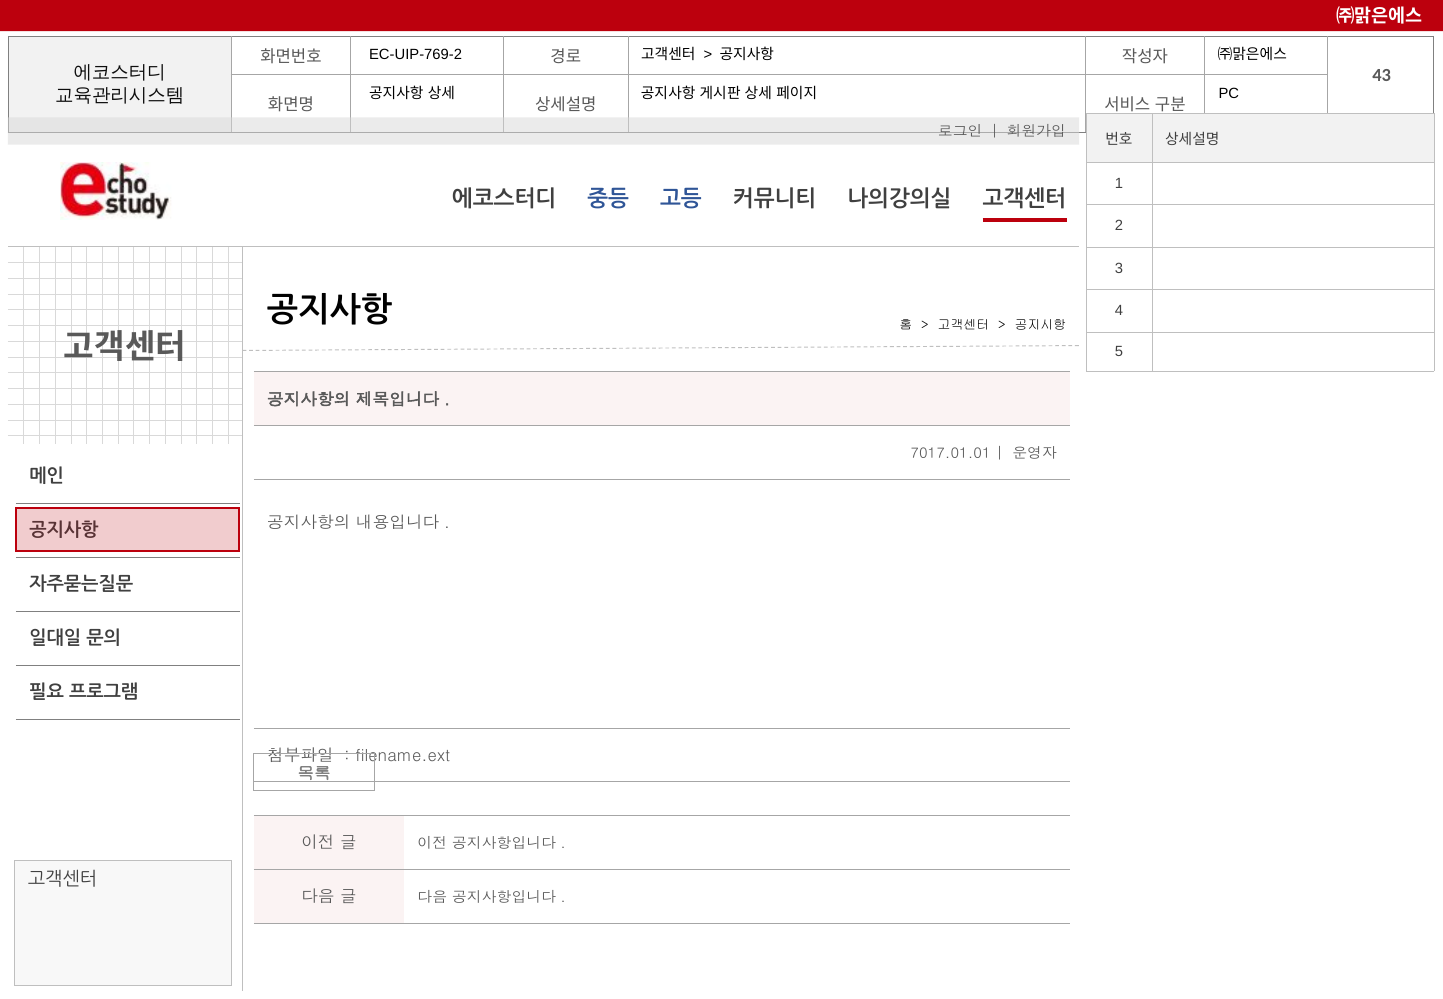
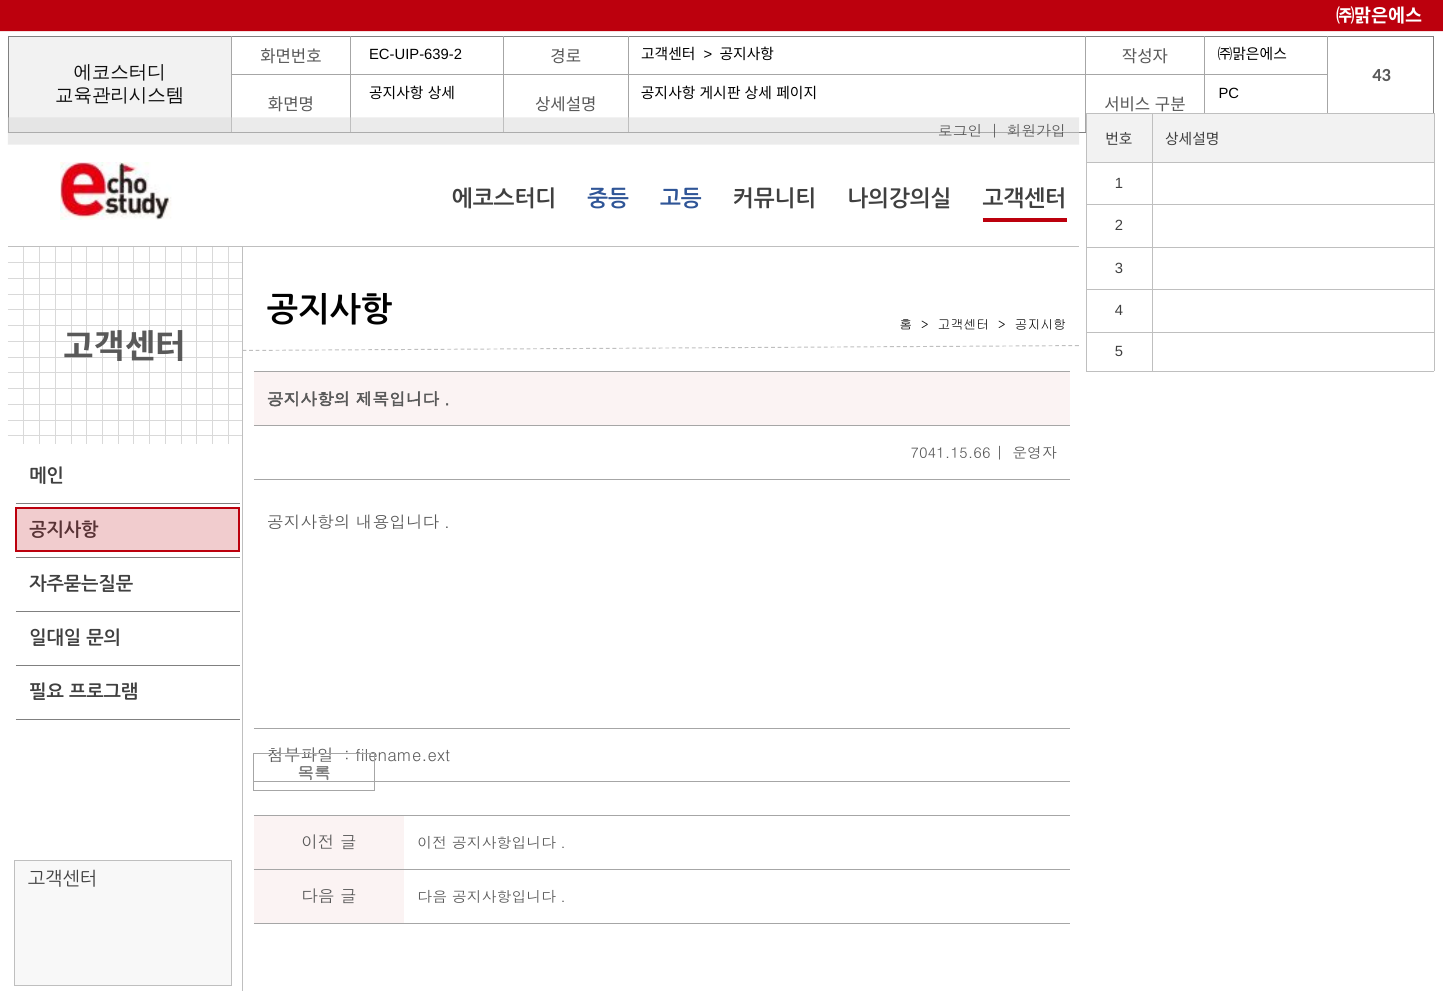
EC-UIP-769-2: EC-UIP-769-2 -> EC-UIP-639-2 (416, 55)
7017.01.01: 7017.01.01 -> 7041.15.66 (951, 453)
